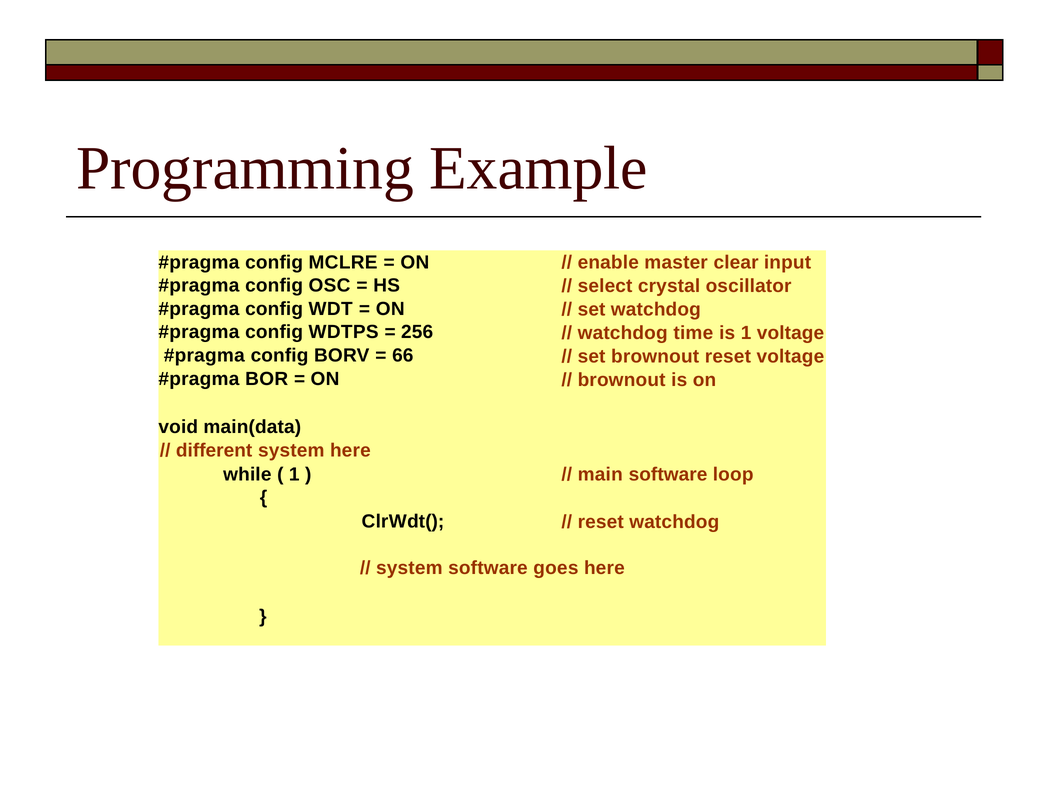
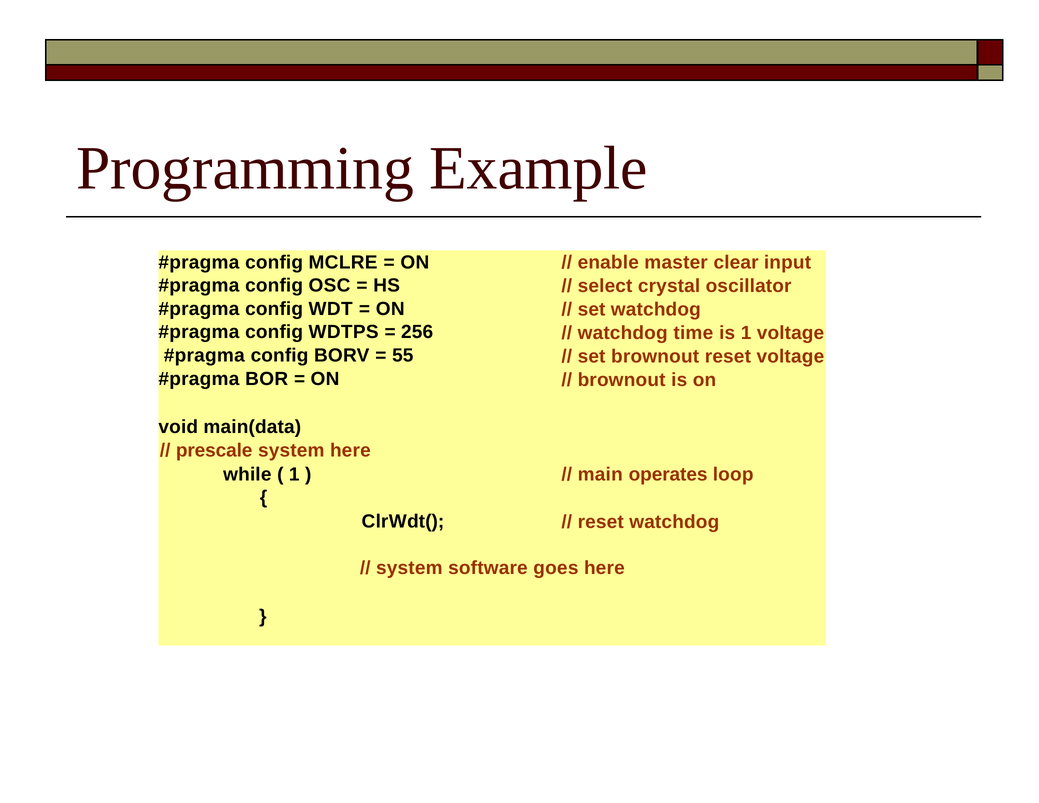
66: 66 -> 55 (403, 355)
different: different -> prescale (214, 451)
main software: software -> operates (668, 474)
